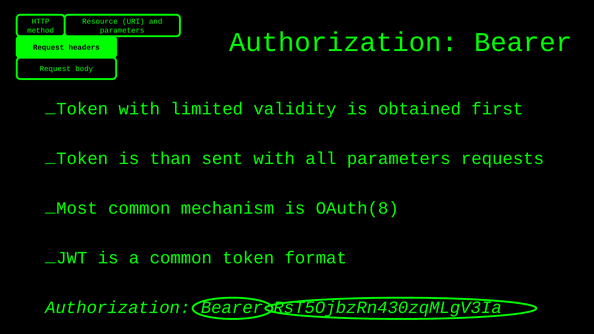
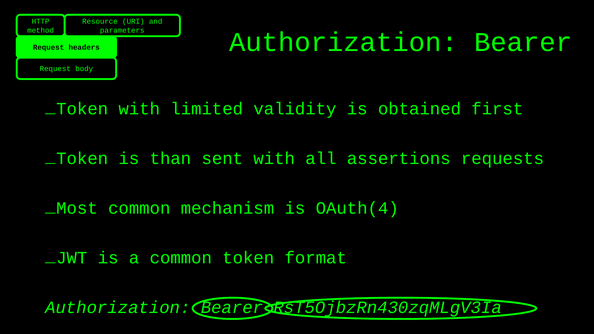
all parameters: parameters -> assertions (399, 159)
OAuth(8: OAuth(8 -> OAuth(4 (357, 208)
